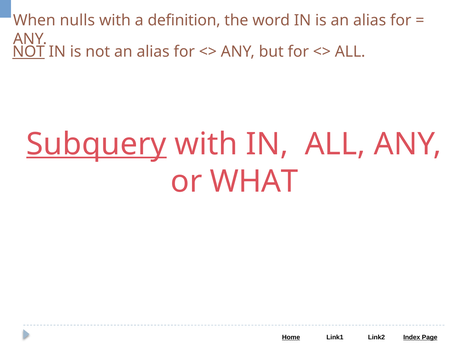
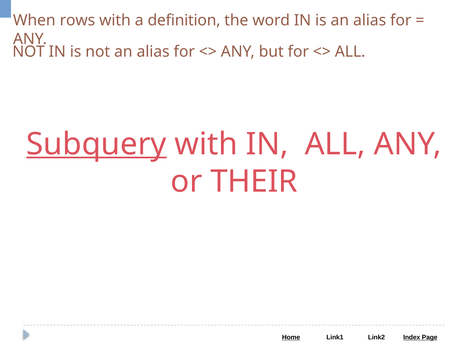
nulls: nulls -> rows (77, 20)
NOT underline: present -> none (29, 52)
WHAT: WHAT -> THEIR (254, 182)
